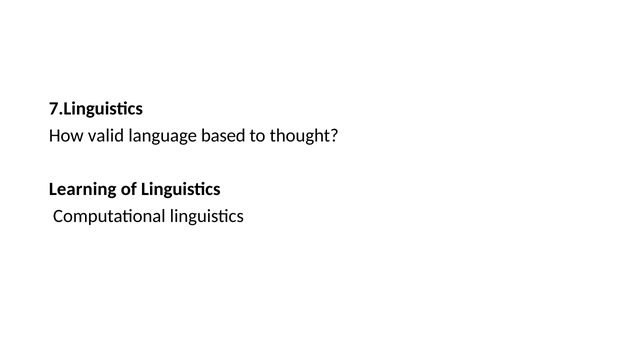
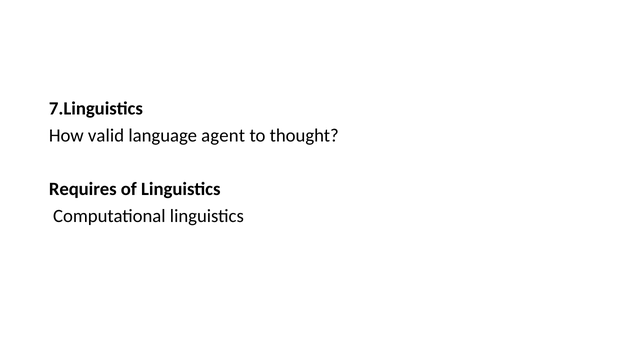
based: based -> agent (223, 135)
Learning: Learning -> Requires (83, 189)
